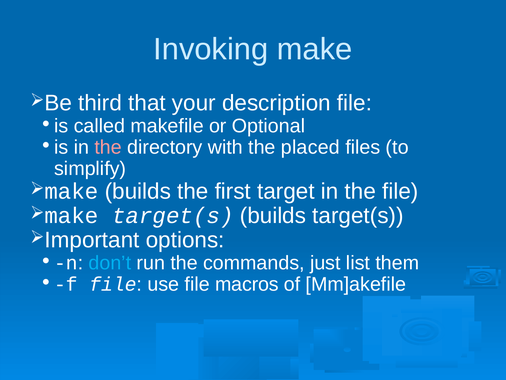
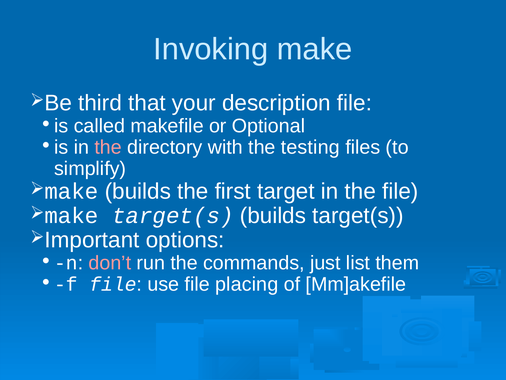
placed: placed -> testing (310, 147)
don’t colour: light blue -> pink (110, 263)
macros: macros -> placing (247, 284)
